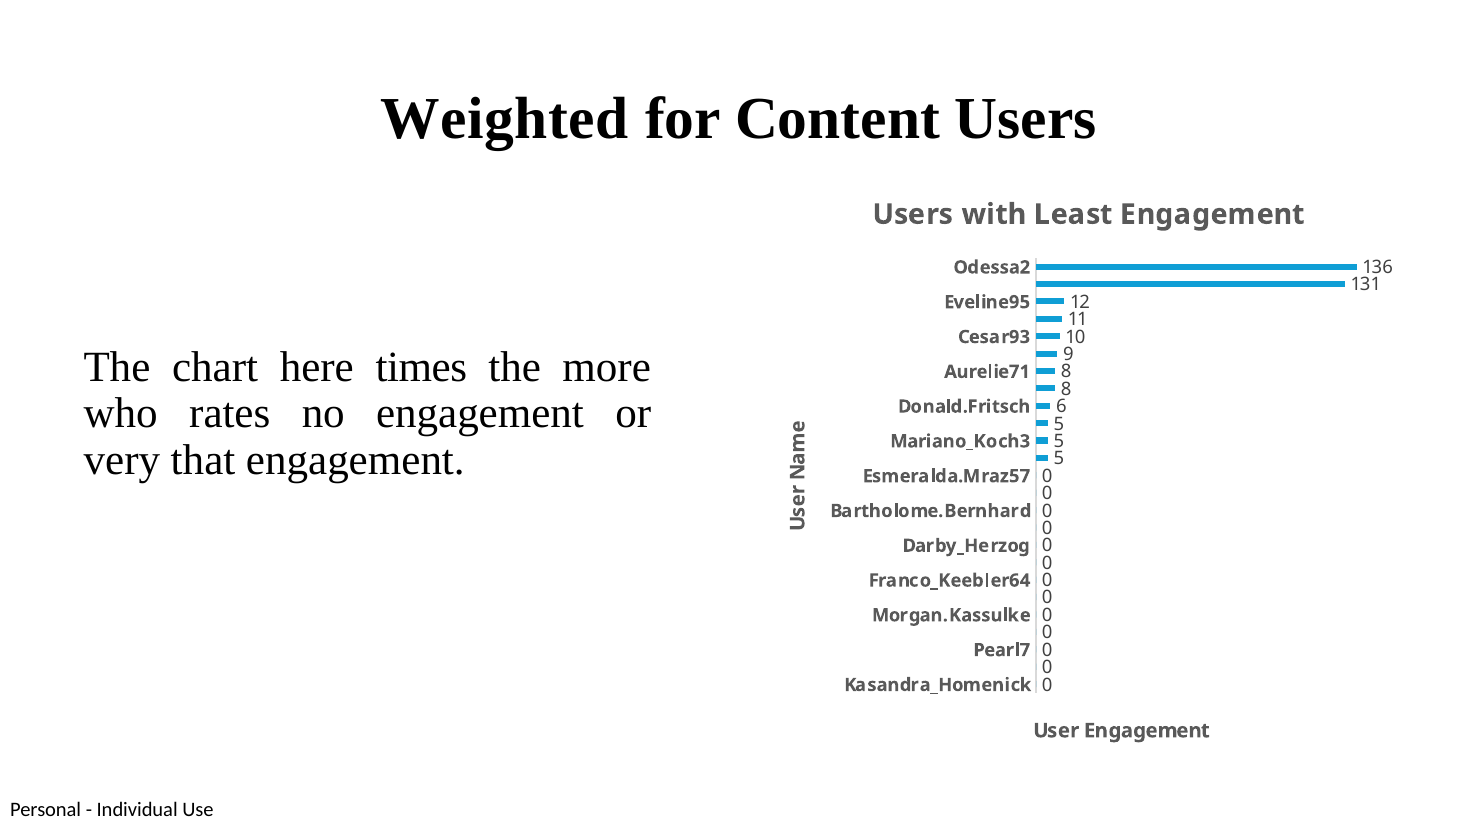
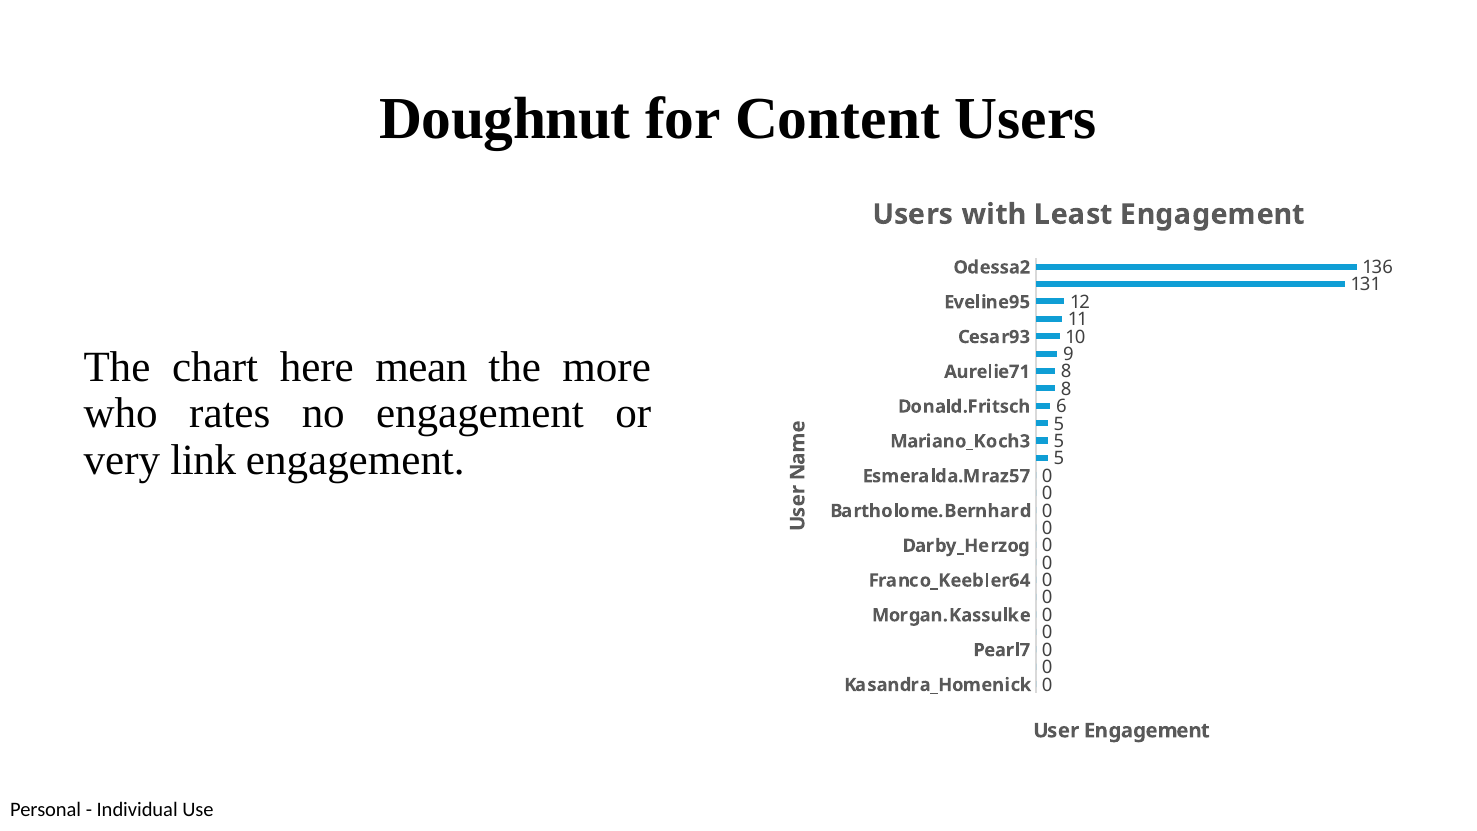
Weighted: Weighted -> Doughnut (505, 118)
times: times -> mean (421, 367)
that: that -> link (203, 460)
